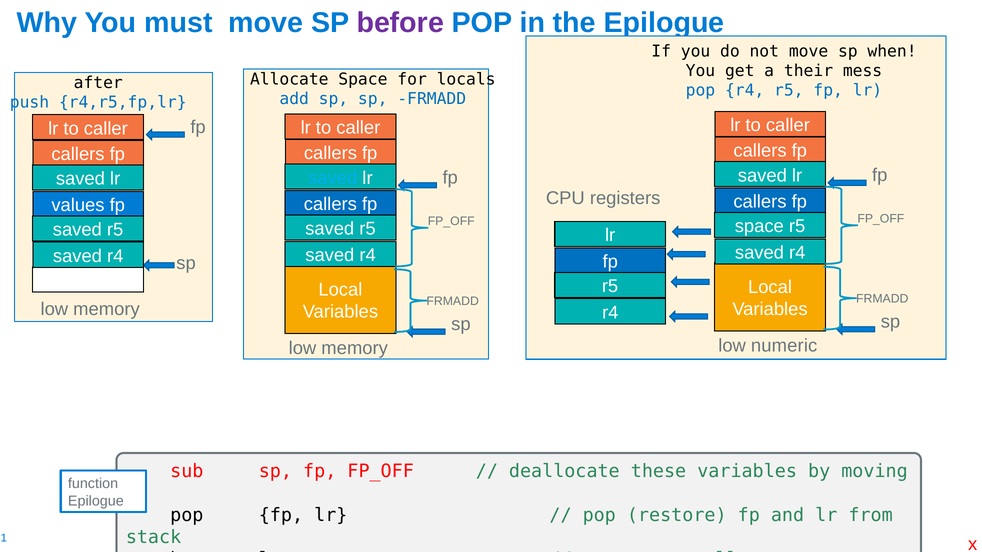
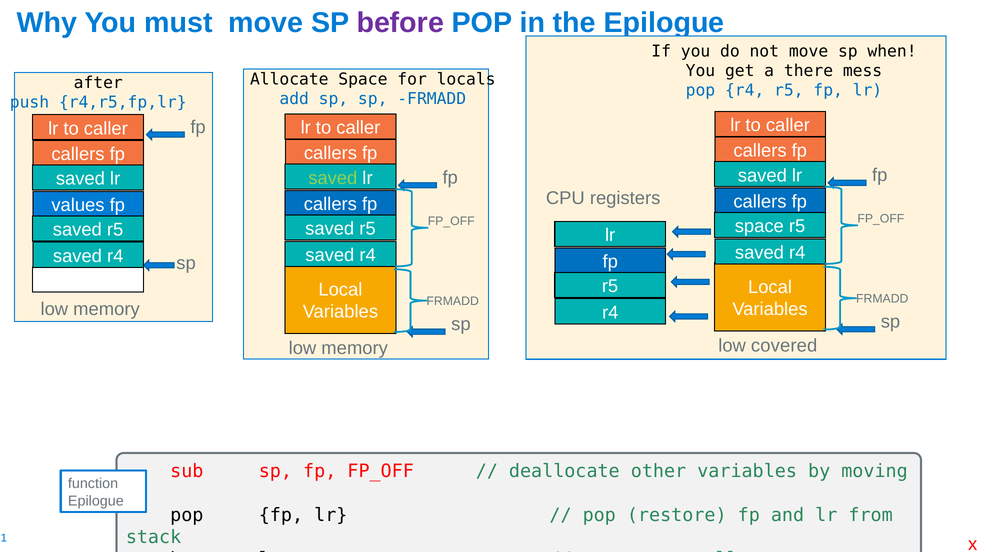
their: their -> there (809, 71)
saved colour: light blue -> light green (333, 178)
numeric: numeric -> covered (784, 346)
these: these -> other (659, 471)
